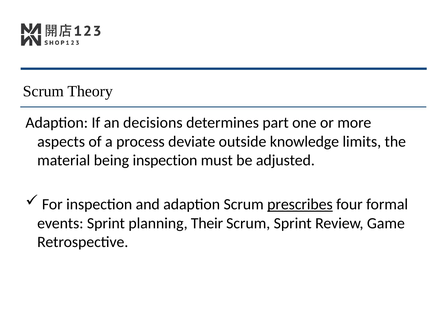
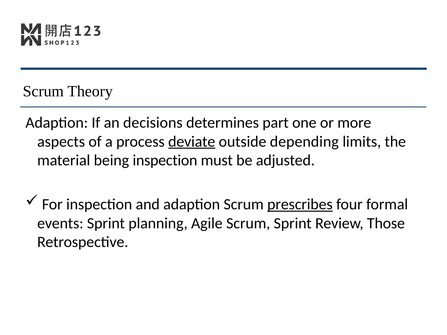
deviate underline: none -> present (192, 142)
knowledge: knowledge -> depending (304, 142)
Their: Their -> Agile (207, 223)
Game: Game -> Those (386, 223)
